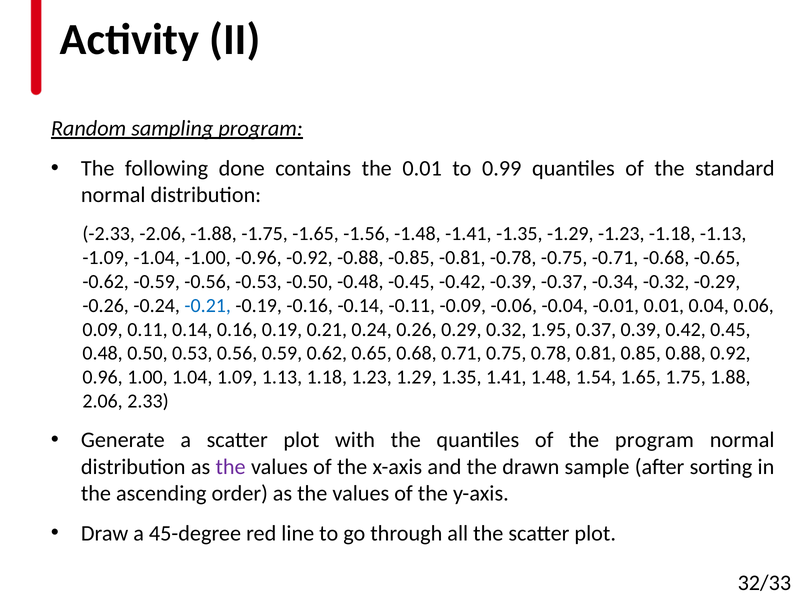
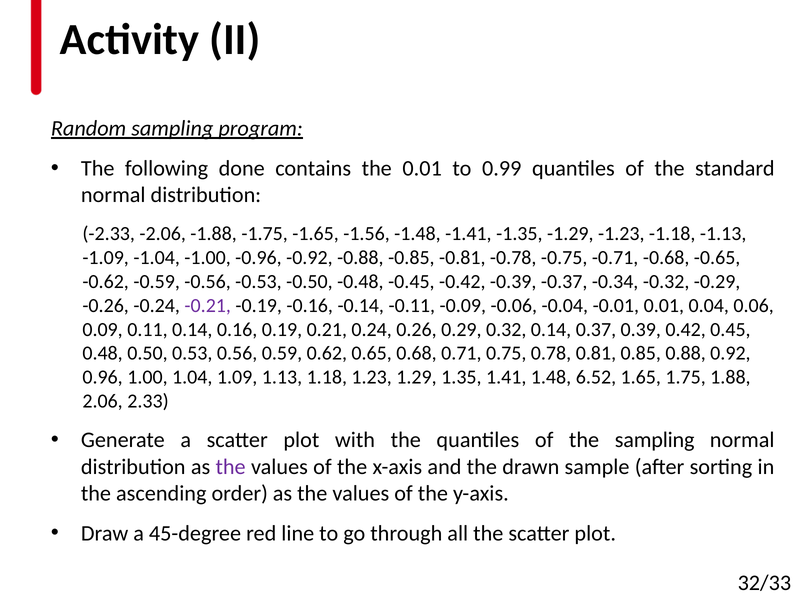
-0.21 colour: blue -> purple (208, 306)
0.32 1.95: 1.95 -> 0.14 (551, 330)
1.54: 1.54 -> 6.52 (596, 378)
the program: program -> sampling (655, 440)
